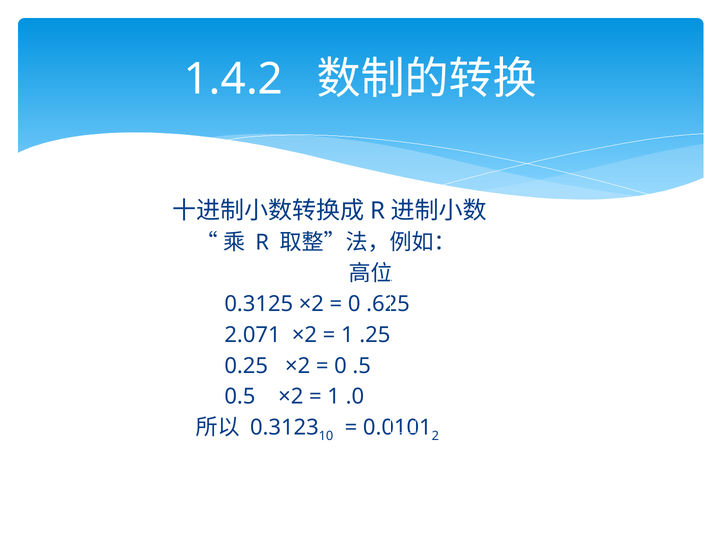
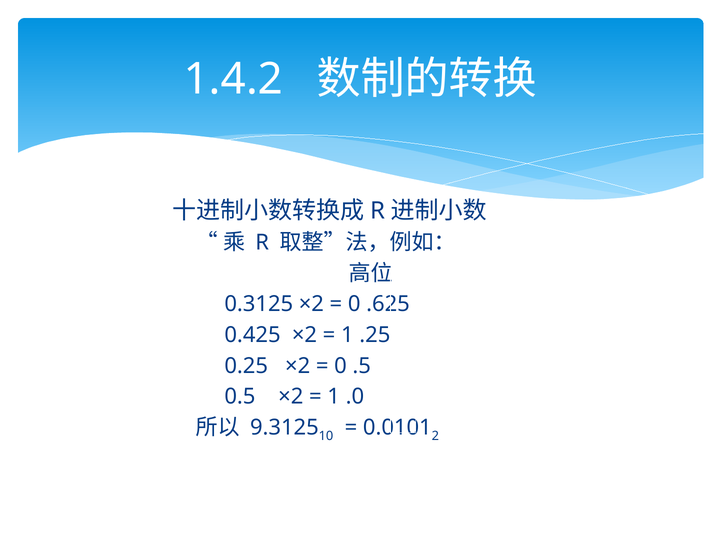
2.071: 2.071 -> 0.425 (253, 335)
0.3123: 0.3123 -> 9.3125 (284, 427)
